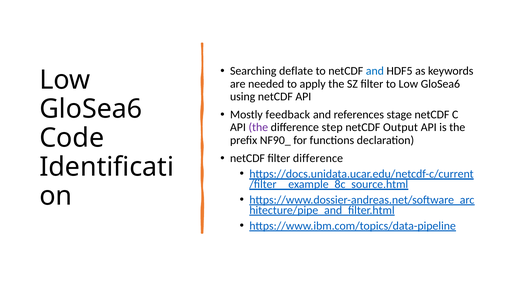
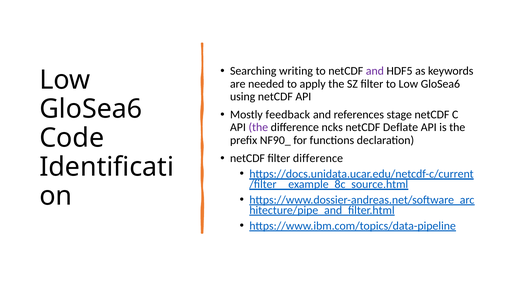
deflate: deflate -> writing (296, 71)
and colour: blue -> purple (375, 71)
step: step -> ncks (332, 127)
Output: Output -> Deflate (401, 127)
